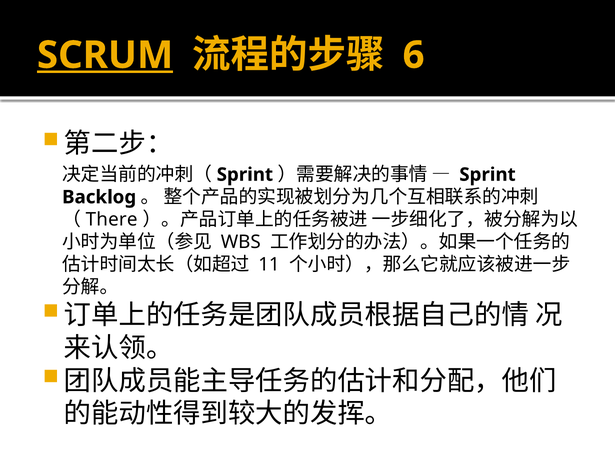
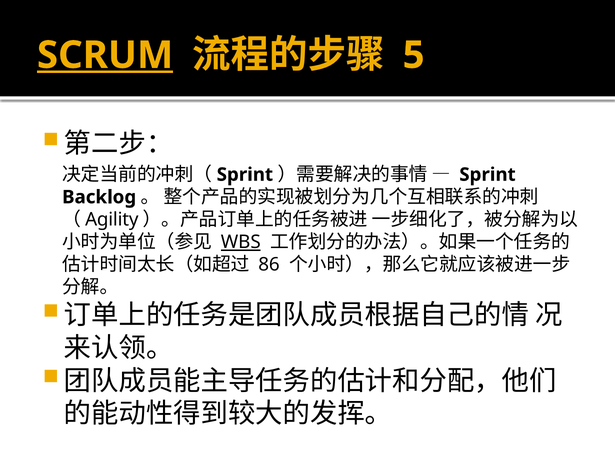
6: 6 -> 5 (414, 55)
There: There -> Agility (112, 220)
WBS underline: none -> present (241, 242)
11: 11 -> 86 (269, 265)
